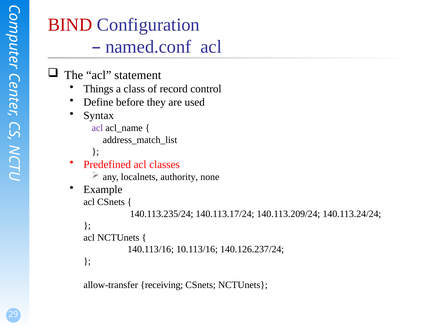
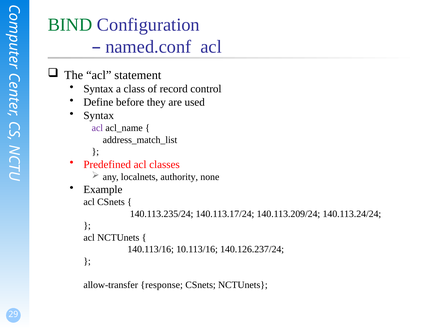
BIND colour: red -> green (70, 25)
Things: Things -> Syntax (98, 89)
receiving: receiving -> response (162, 285)
